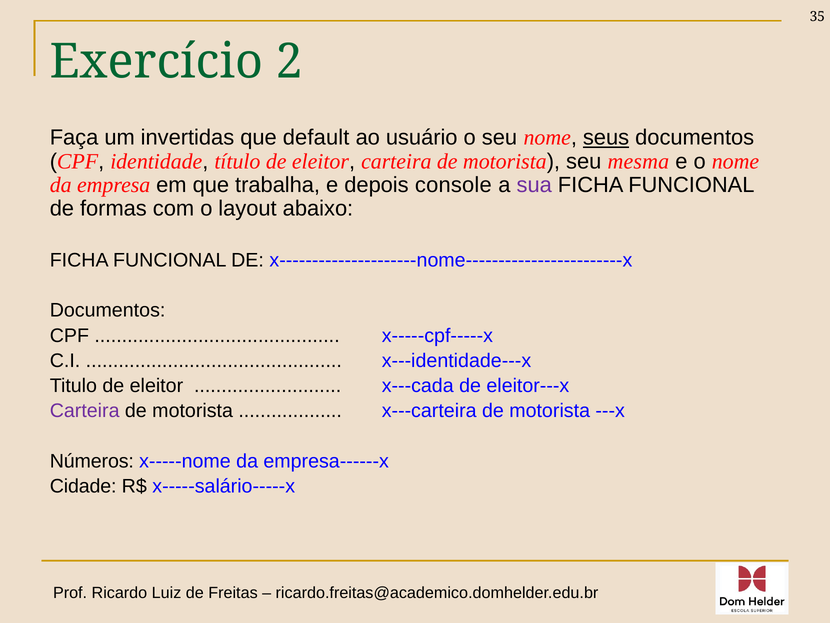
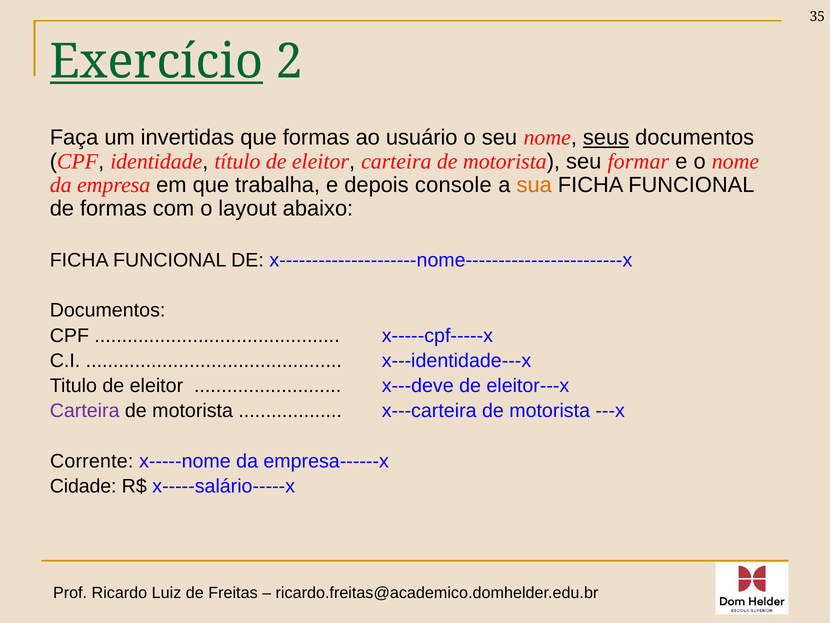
Exercício underline: none -> present (156, 62)
que default: default -> formas (316, 138)
mesma: mesma -> formar (638, 161)
sua colour: purple -> orange (534, 185)
x---cada: x---cada -> x---deve (418, 385)
Números: Números -> Corrente (92, 461)
